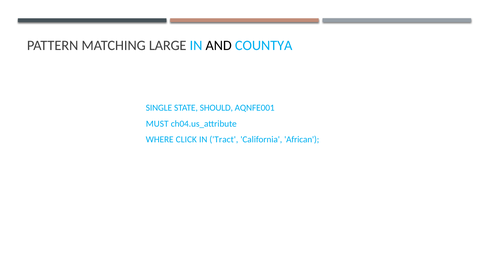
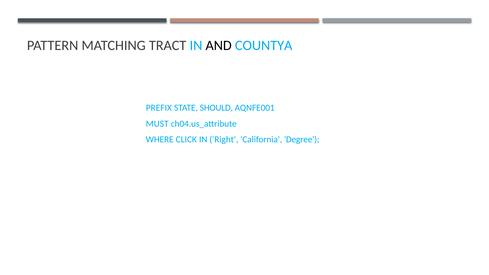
LARGE: LARGE -> TRACT (168, 46)
SINGLE: SINGLE -> PREFIX (159, 108)
Tract: Tract -> Right (224, 140)
African: African -> Degree (302, 140)
